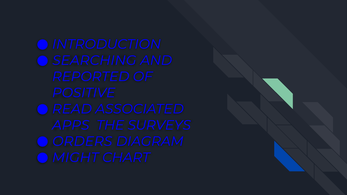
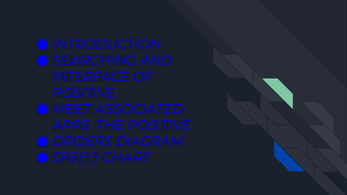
REPORTED: REPORTED -> INTERFACE (91, 77)
READ: READ -> MEET (72, 109)
THE SURVEYS: SURVEYS -> POSITIVE (159, 125)
MIGHT: MIGHT -> SPEED (75, 158)
